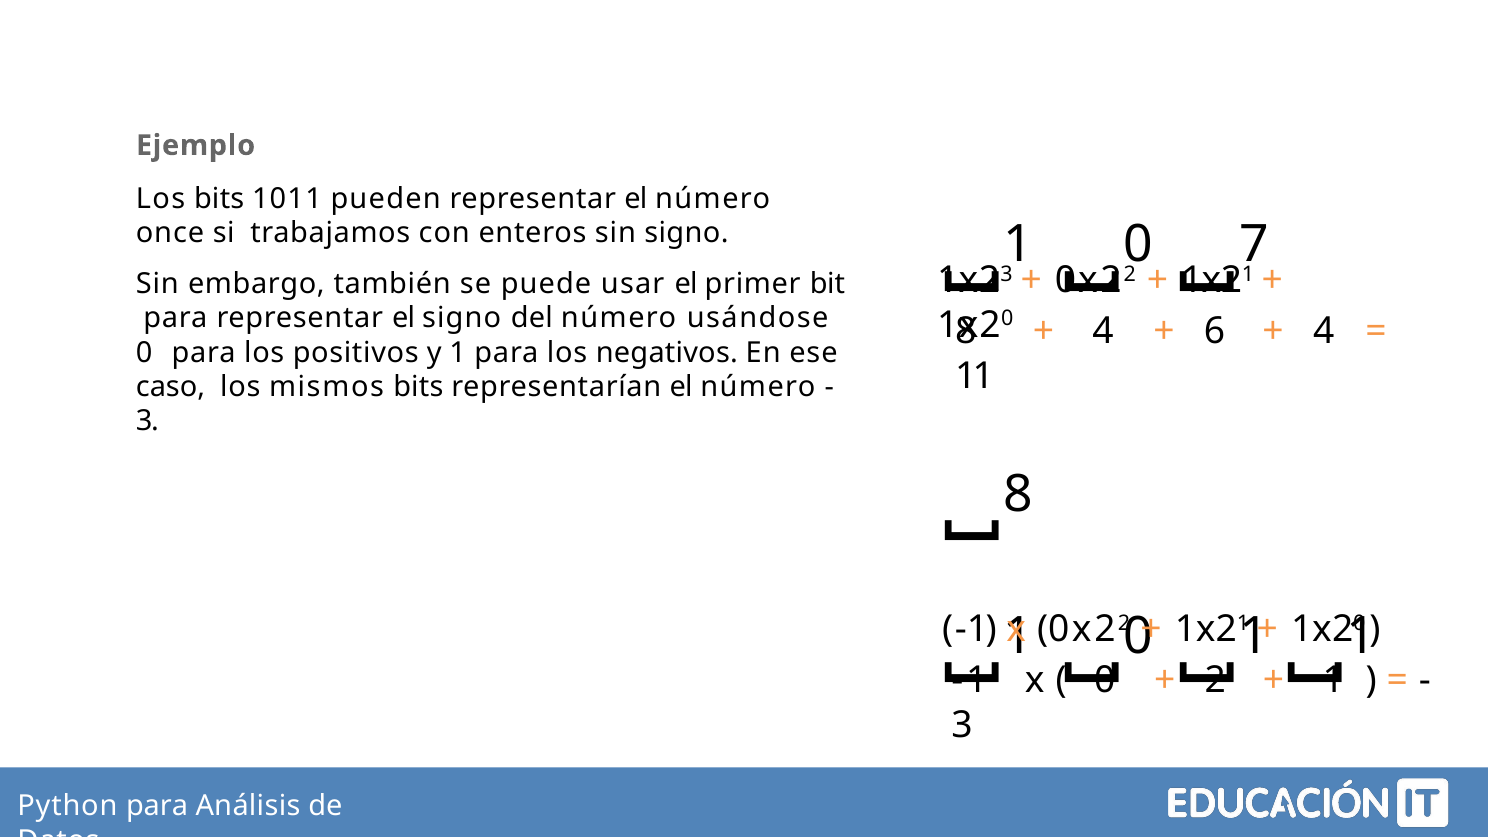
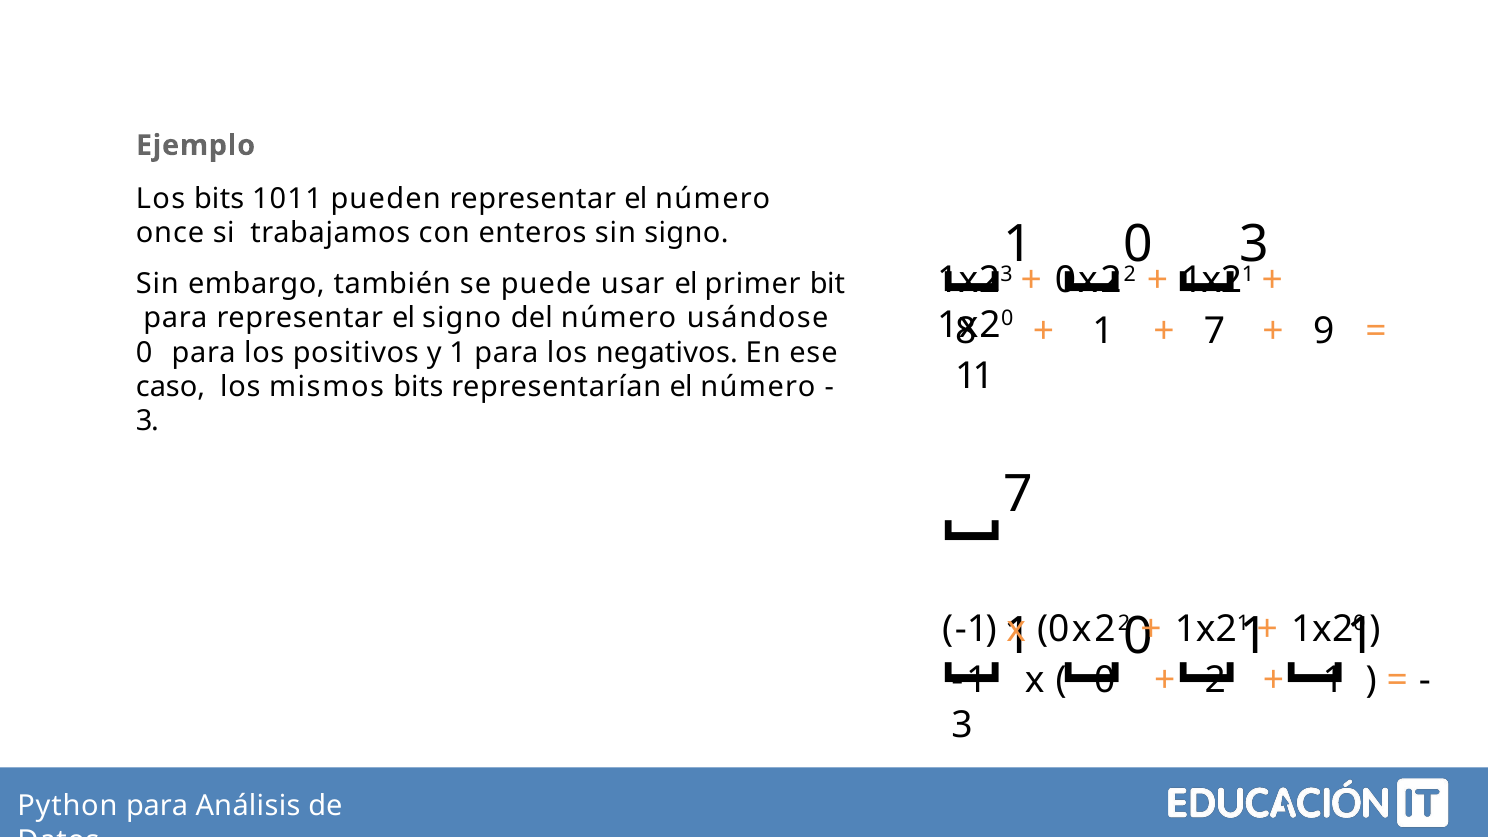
7: 7 -> 3 (1254, 245)
4: 4 -> 1 (1103, 331)
6: 6 -> 7 (1215, 331)
4: 4 -> 9 (1324, 331)
8: 8 -> 7 (1019, 494)
